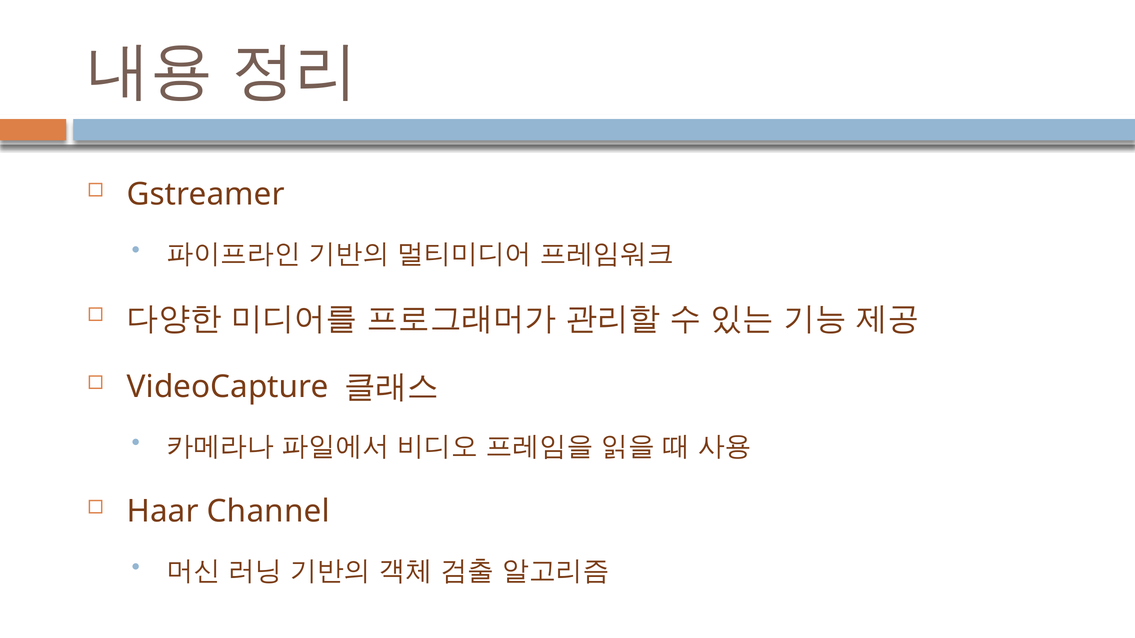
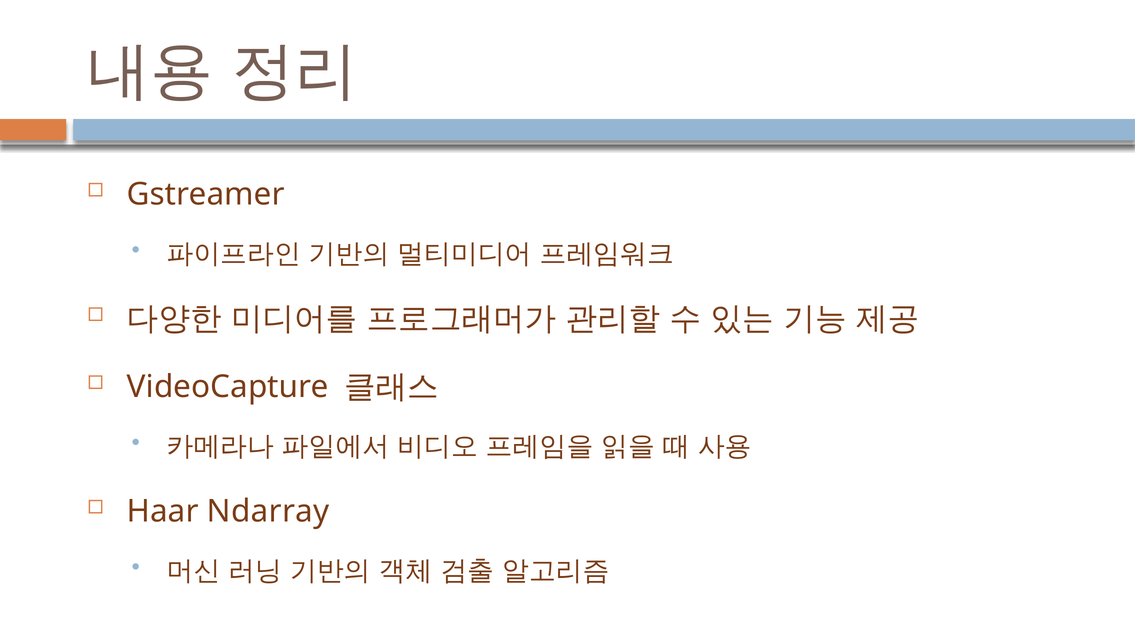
Channel: Channel -> Ndarray (268, 512)
